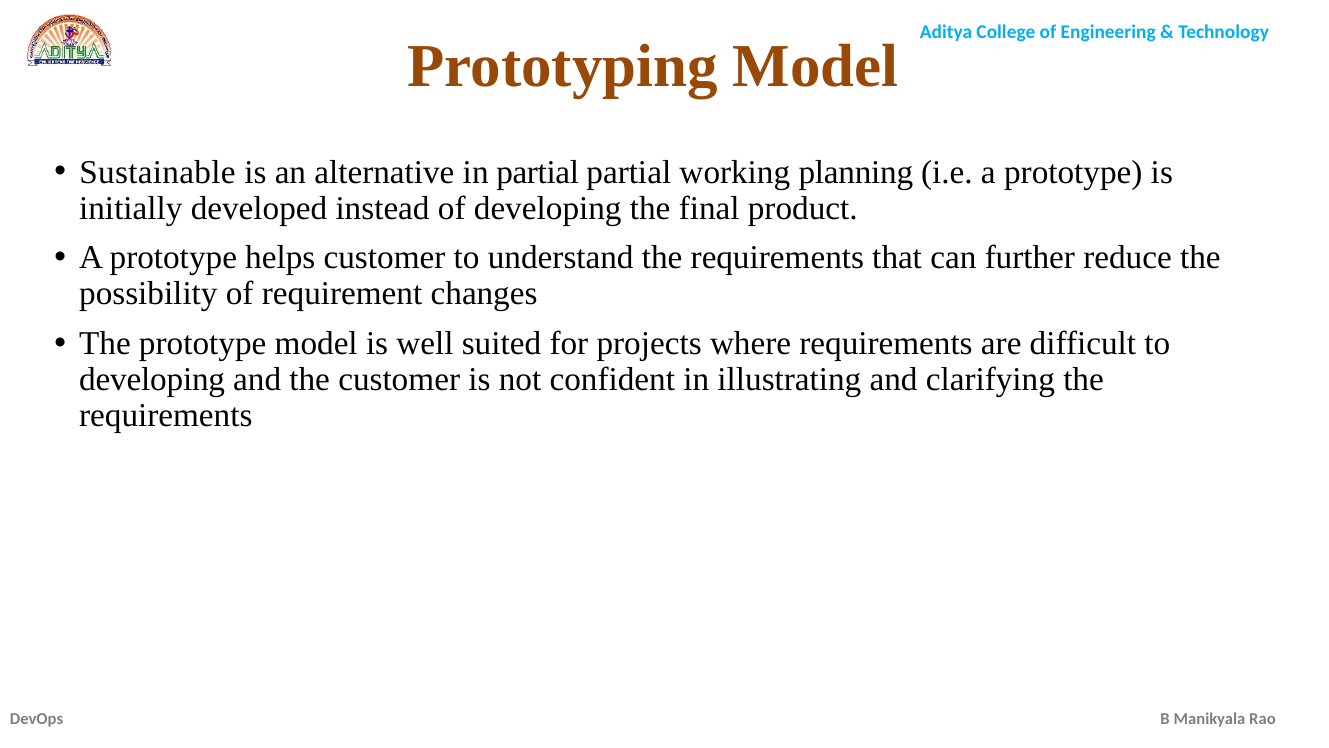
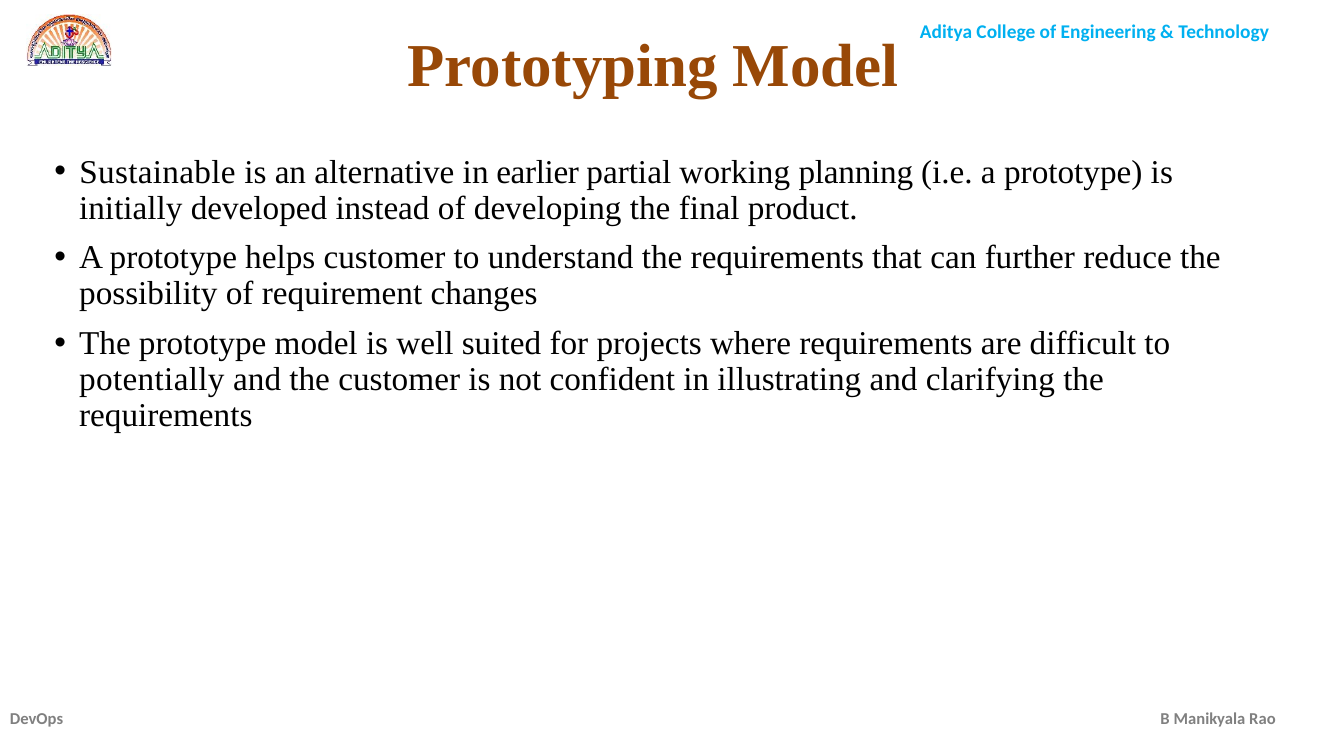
in partial: partial -> earlier (538, 172)
developing: developing -> potentially (152, 379)
